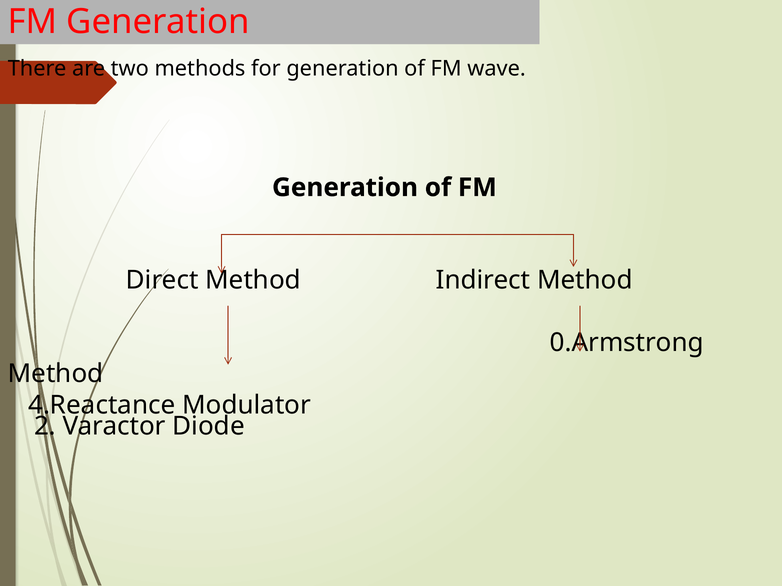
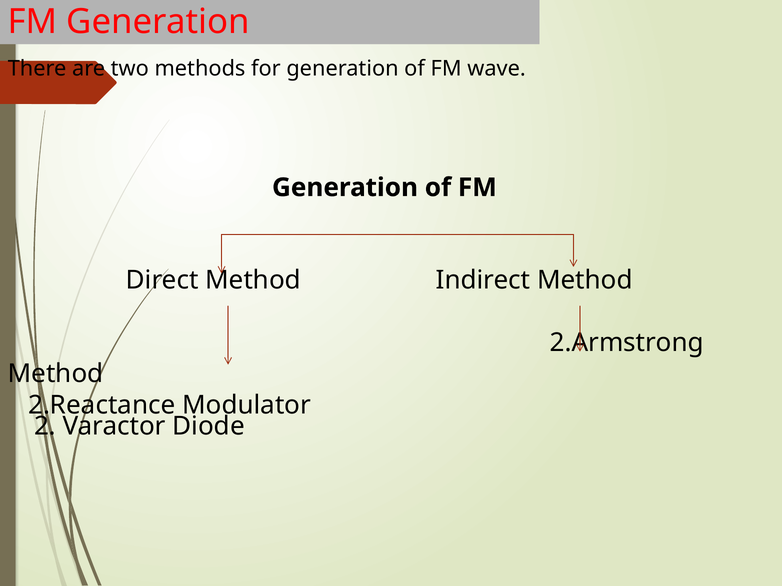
0.Armstrong: 0.Armstrong -> 2.Armstrong (627, 343)
4.Reactance: 4.Reactance -> 2.Reactance (102, 405)
